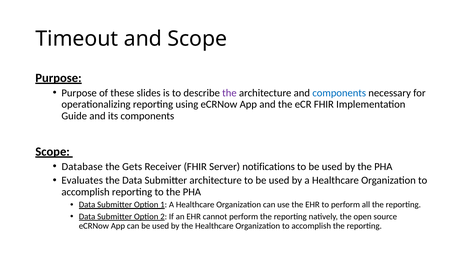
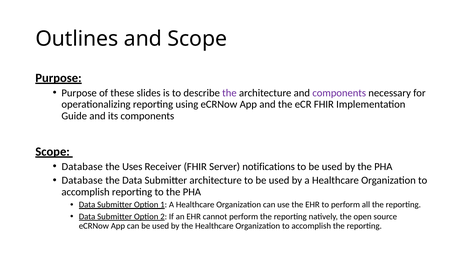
Timeout: Timeout -> Outlines (77, 39)
components colour: blue -> purple (339, 93)
Gets: Gets -> Uses (132, 167)
Evaluates: Evaluates -> Database (82, 180)
